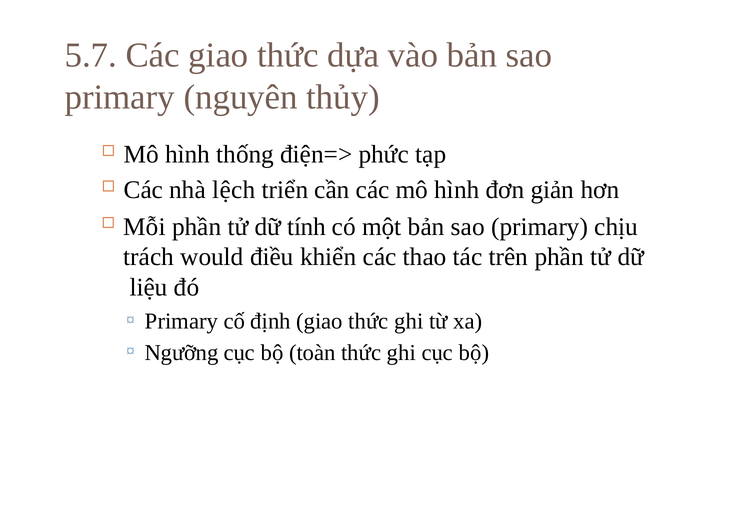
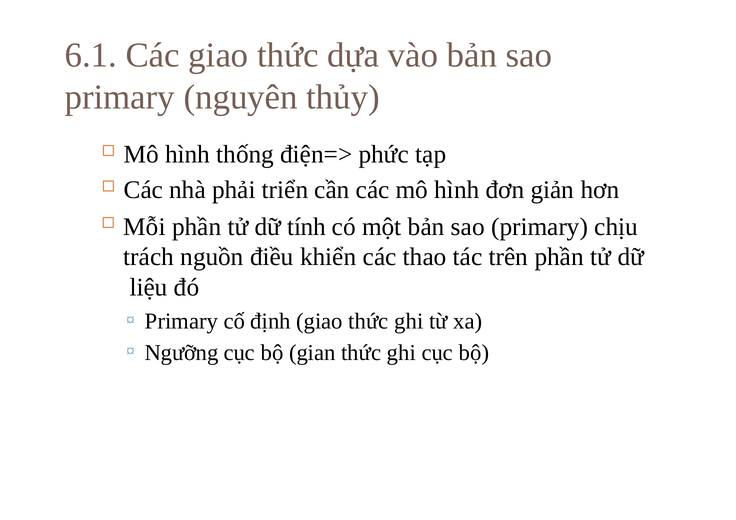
5.7: 5.7 -> 6.1 (91, 55)
lệch: lệch -> phải (234, 190)
would: would -> nguồn (212, 257)
toàn: toàn -> gian (312, 353)
